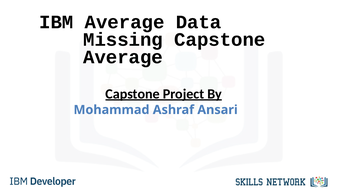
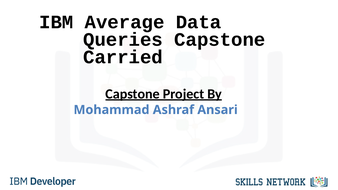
Missing: Missing -> Queries (123, 40)
Average: Average -> Carried (123, 57)
